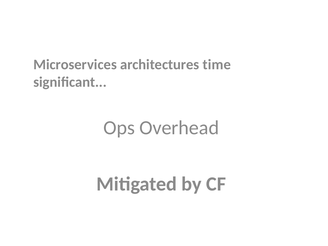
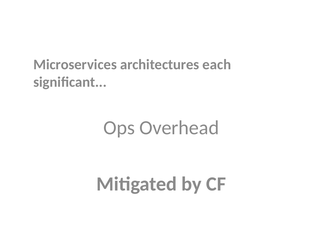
time: time -> each (217, 65)
